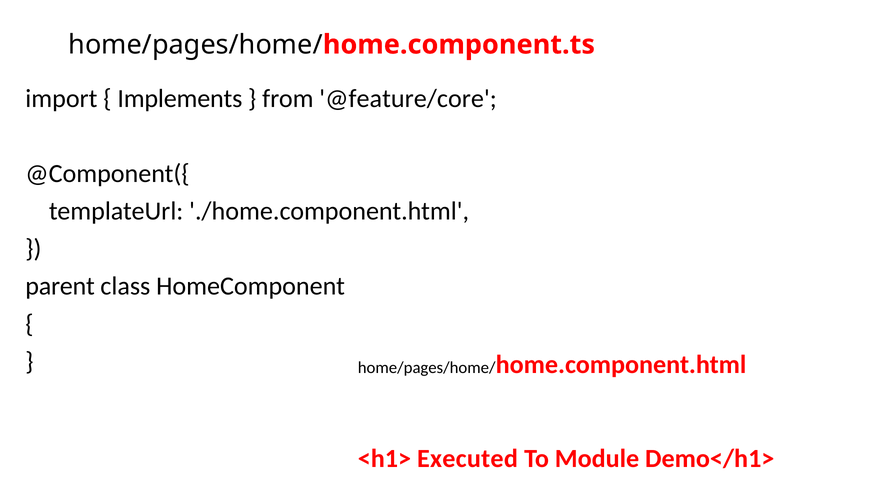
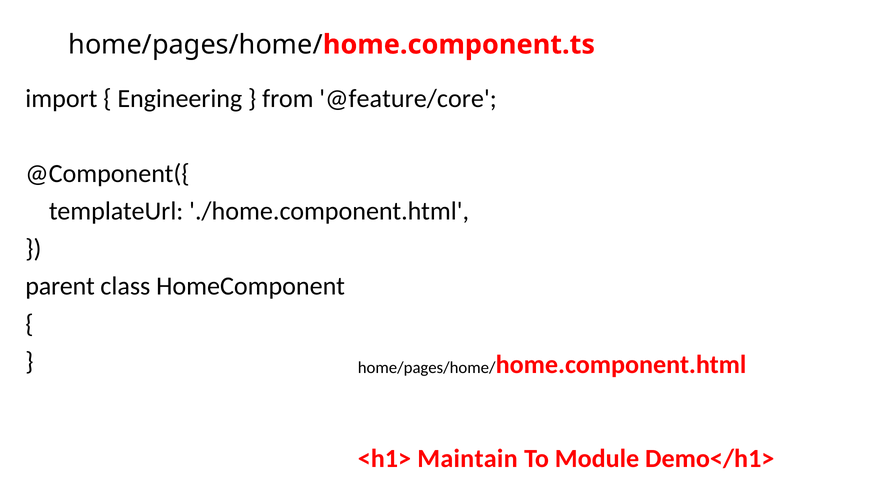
Implements: Implements -> Engineering (180, 99)
Executed: Executed -> Maintain (467, 459)
